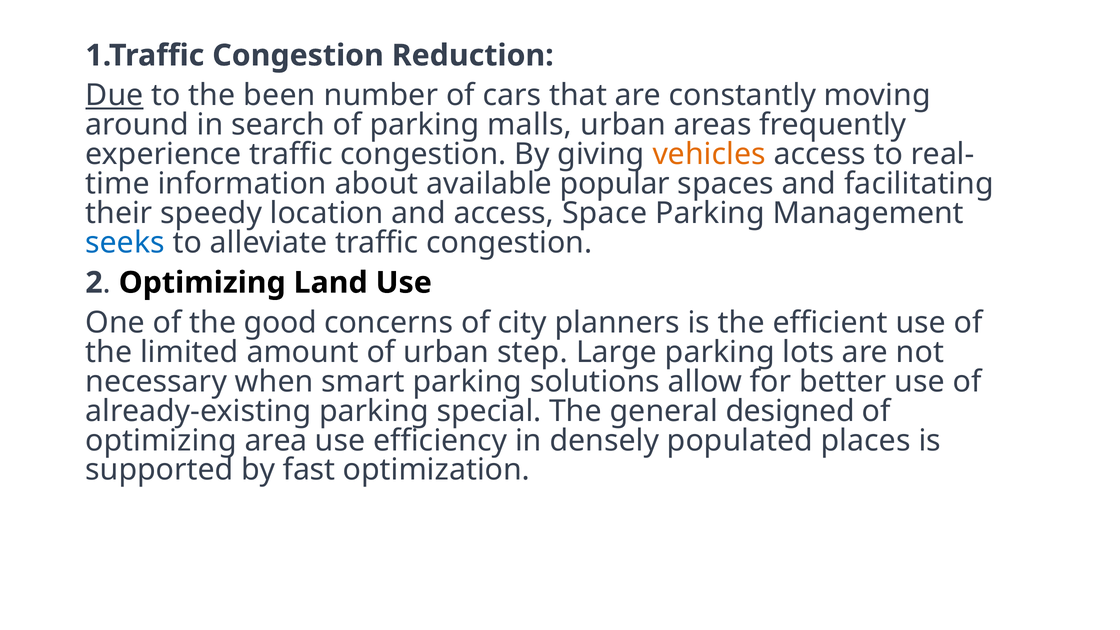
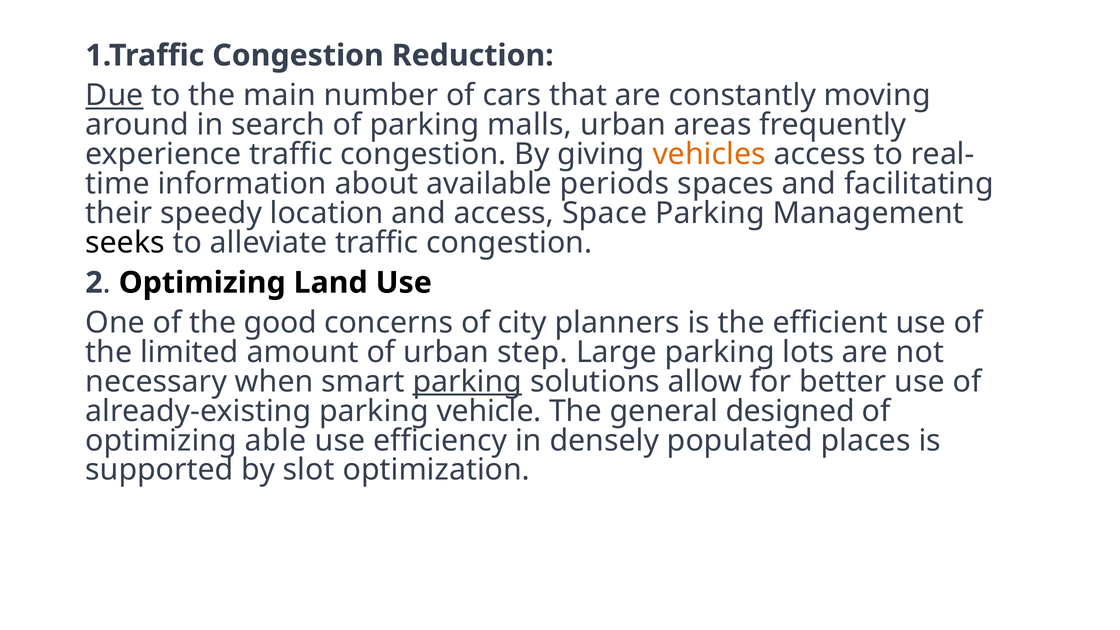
been: been -> main (279, 95)
popular: popular -> periods (615, 184)
seeks colour: blue -> black (125, 243)
parking underline: none -> present (467, 382)
special: special -> vehicle (489, 411)
area: area -> able (276, 441)
fast: fast -> slot (309, 470)
